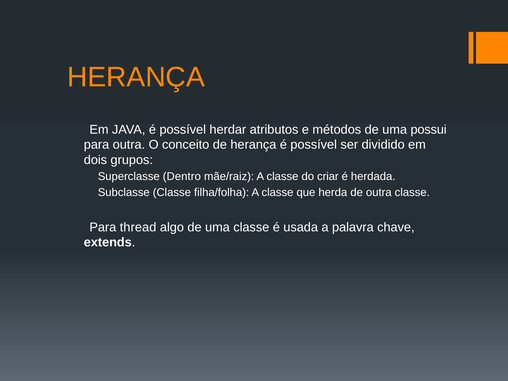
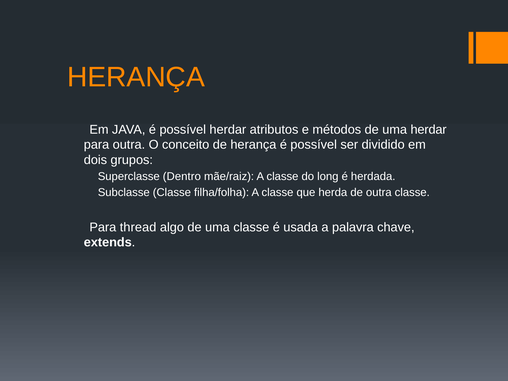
uma possui: possui -> herdar (429, 130)
criar: criar -> long (328, 177)
